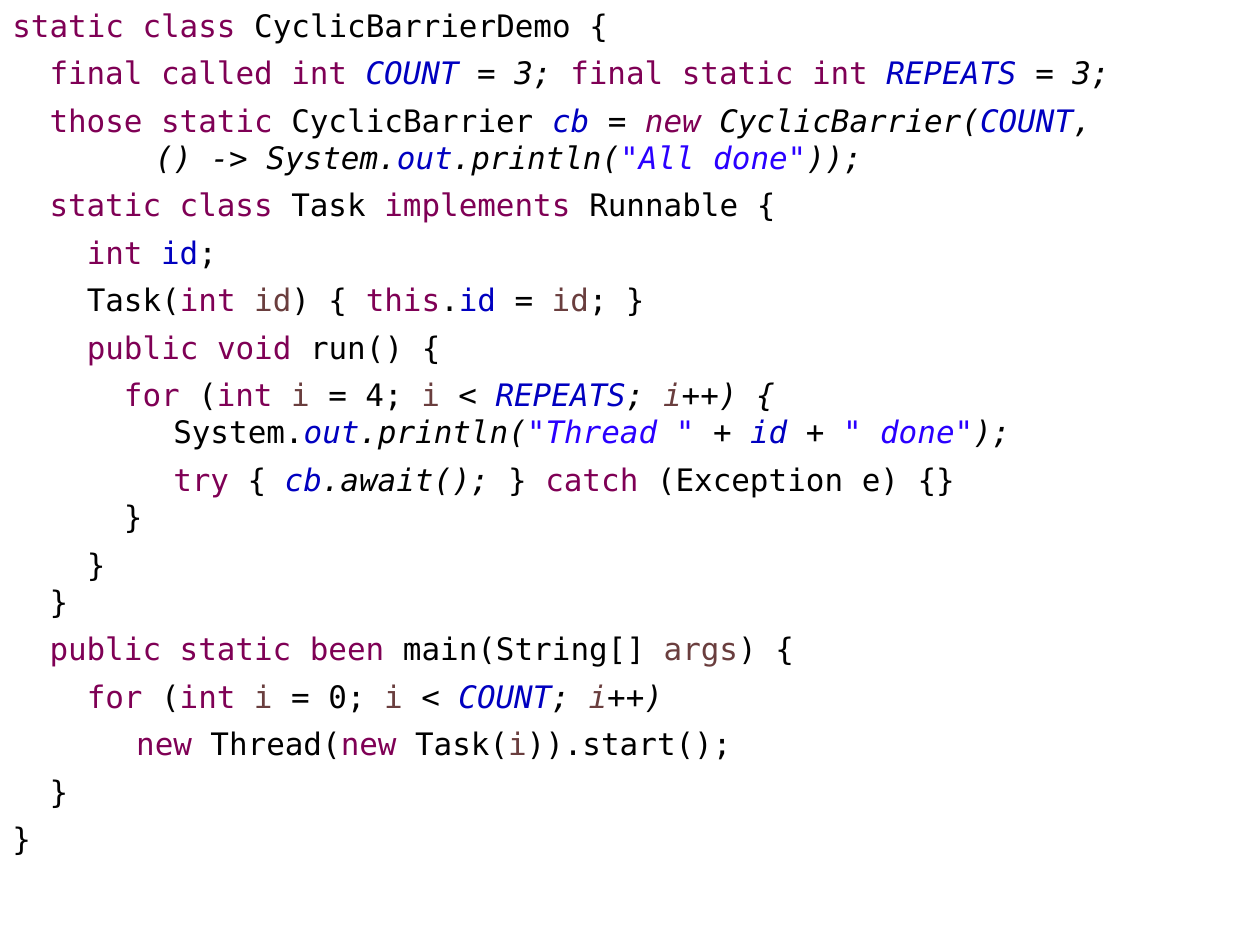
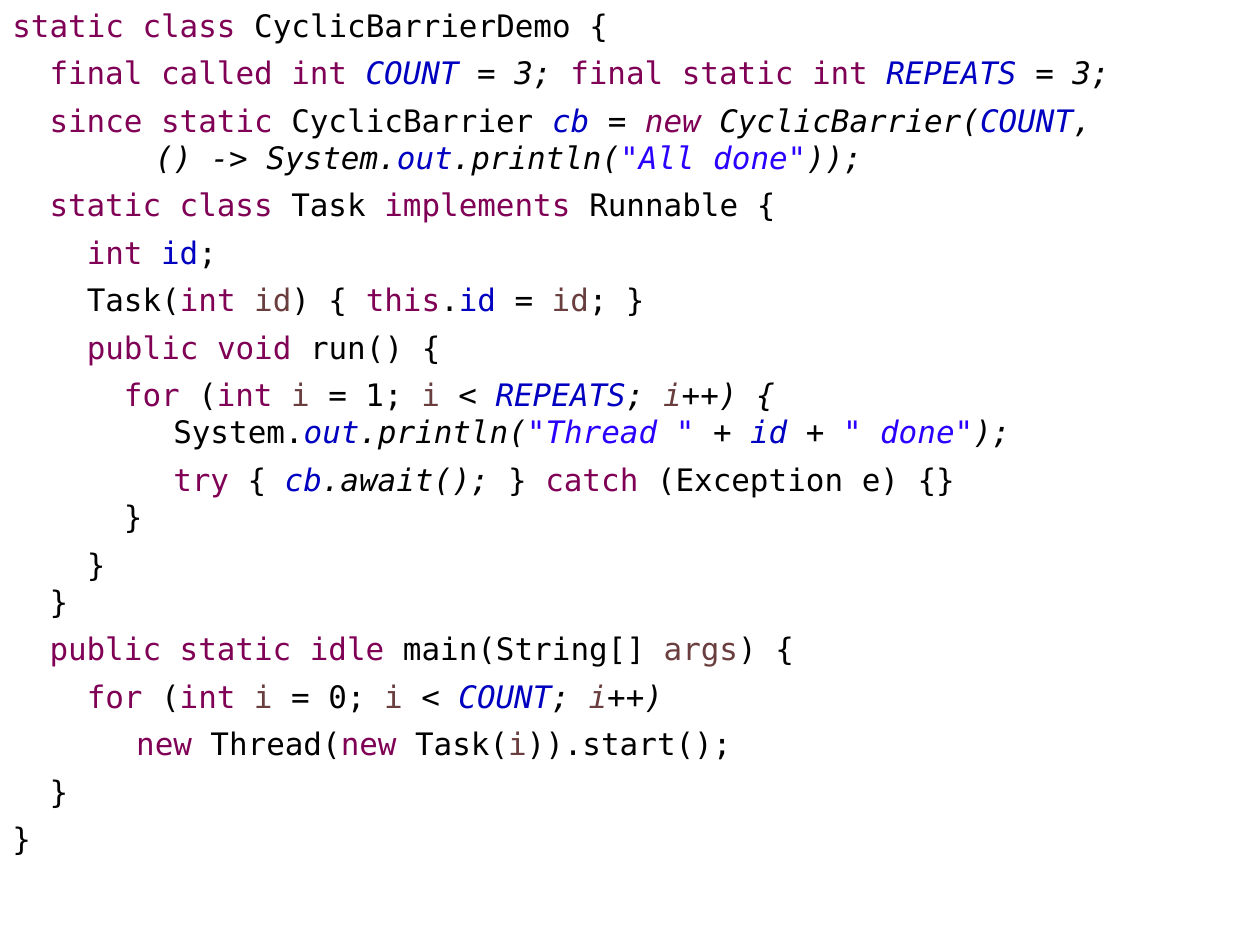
those: those -> since (96, 122)
4: 4 -> 1 (384, 396)
been: been -> idle (347, 650)
